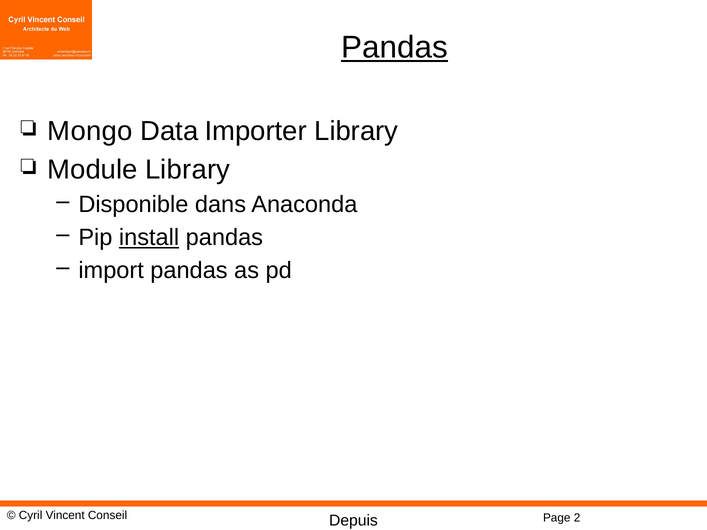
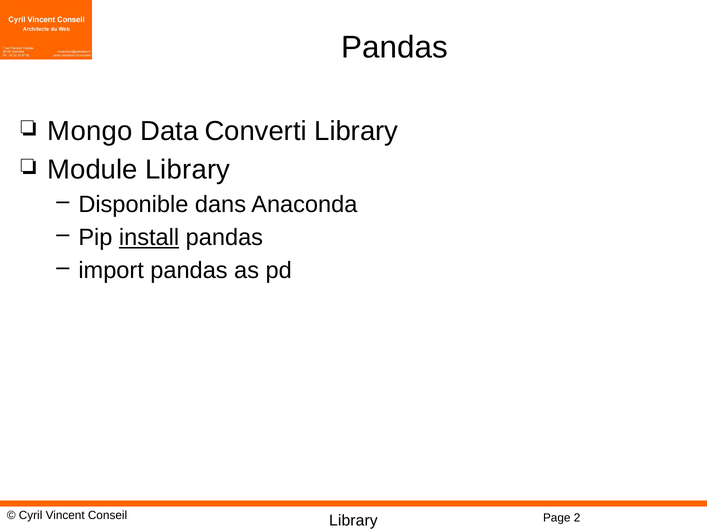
Pandas underline: present -> none (395, 47)
Importer: Importer -> Converti (256, 131)
Depuis: Depuis -> Library (353, 521)
